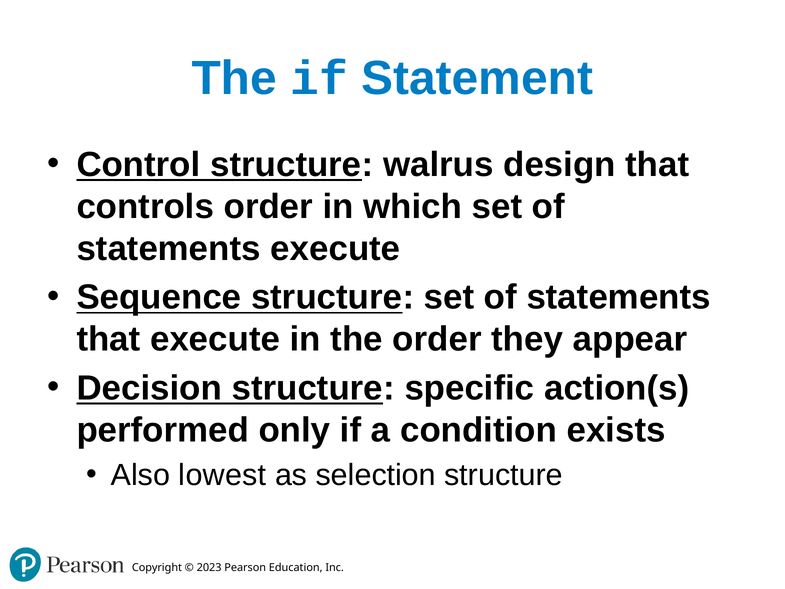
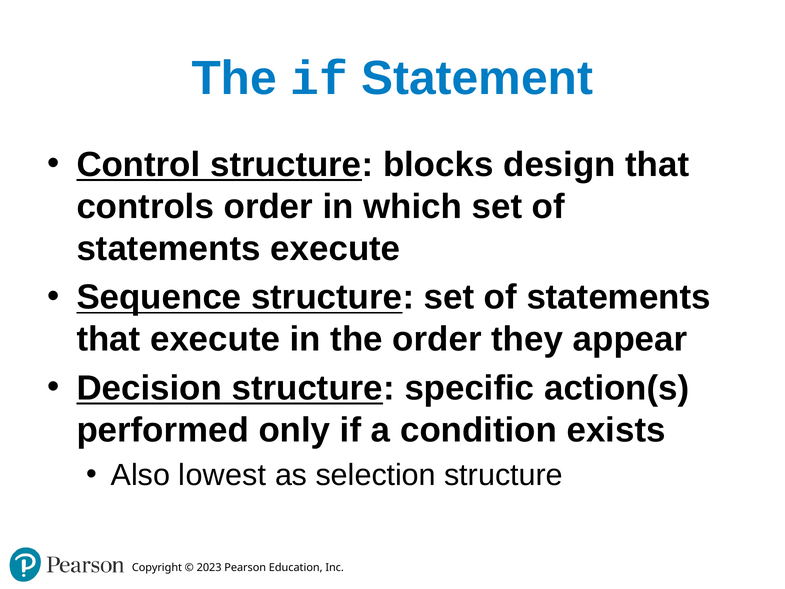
walrus: walrus -> blocks (438, 165)
